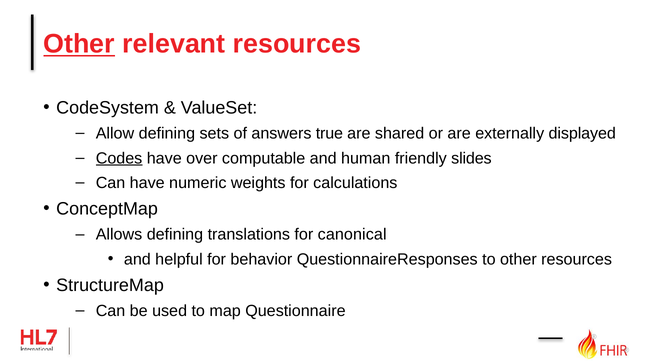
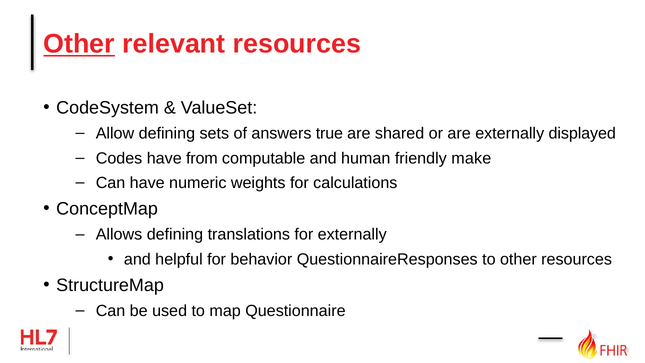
Codes underline: present -> none (119, 158)
over: over -> from (202, 158)
slides: slides -> make (471, 158)
for canonical: canonical -> externally (352, 235)
